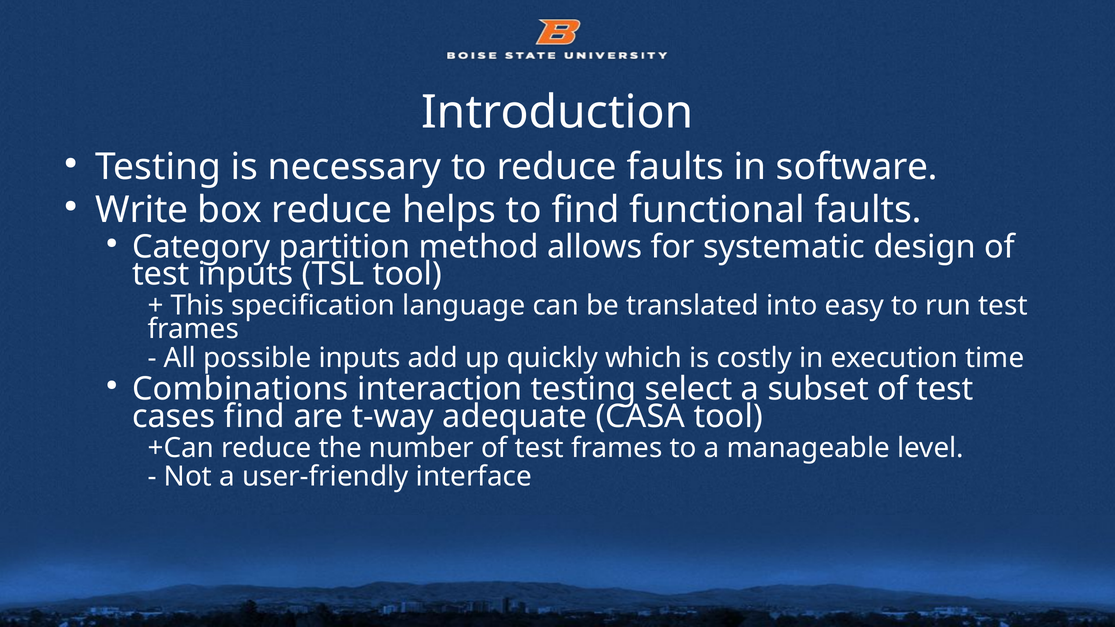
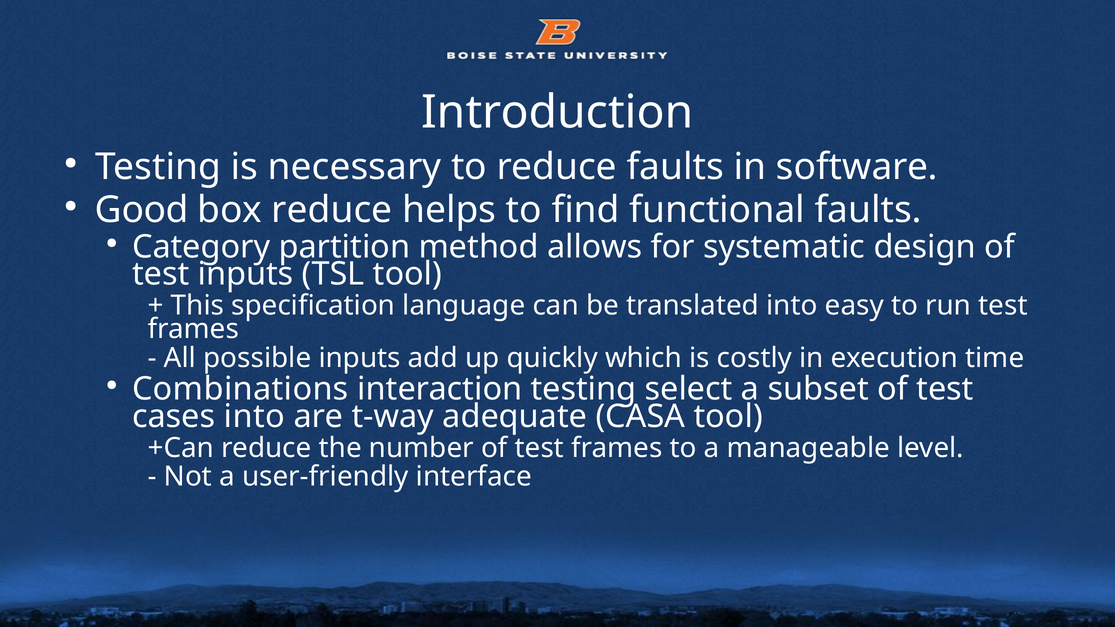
Write: Write -> Good (142, 210)
cases find: find -> into (254, 417)
